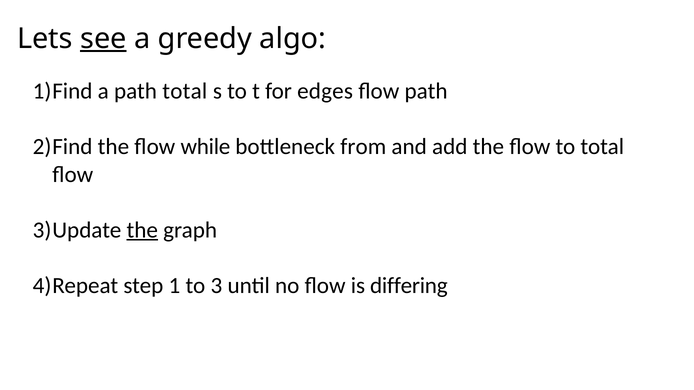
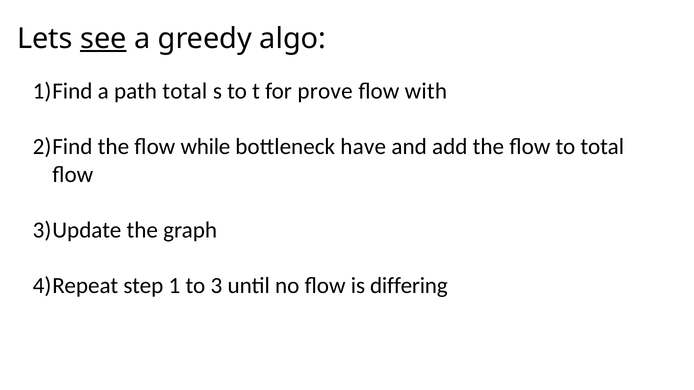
edges: edges -> prove (325, 91)
flow path: path -> with (426, 91)
from: from -> have (363, 147)
the underline: present -> none (142, 230)
